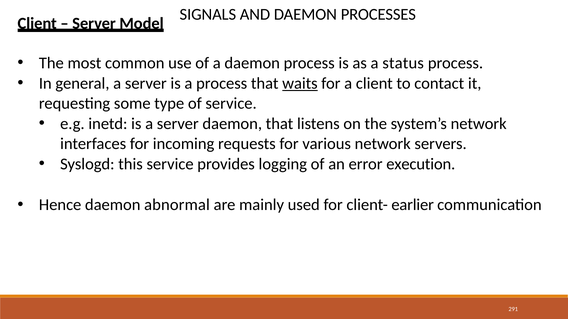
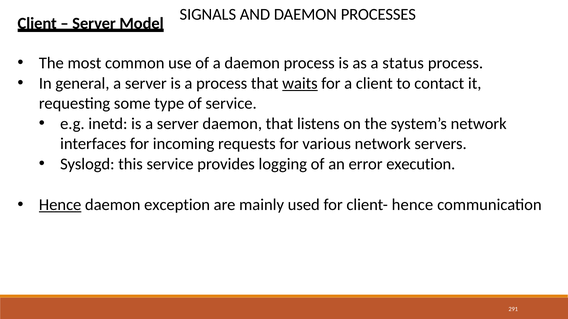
Hence underline: none -> present (60, 205)
abnormal: abnormal -> exception (177, 205)
client- earlier: earlier -> hence (412, 205)
